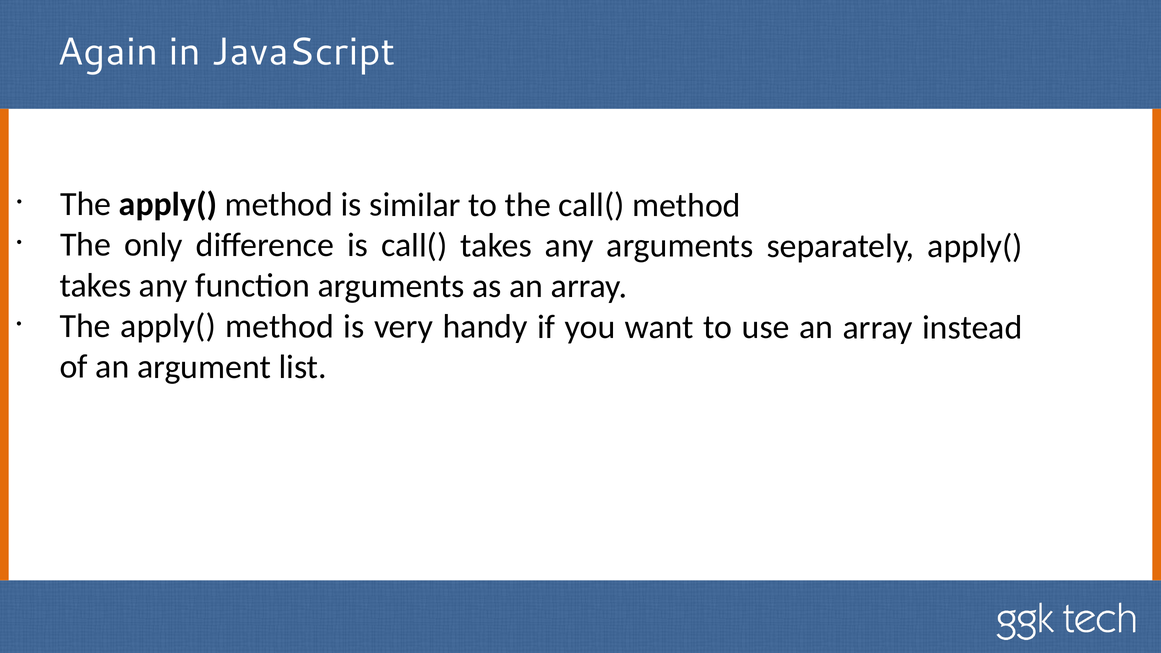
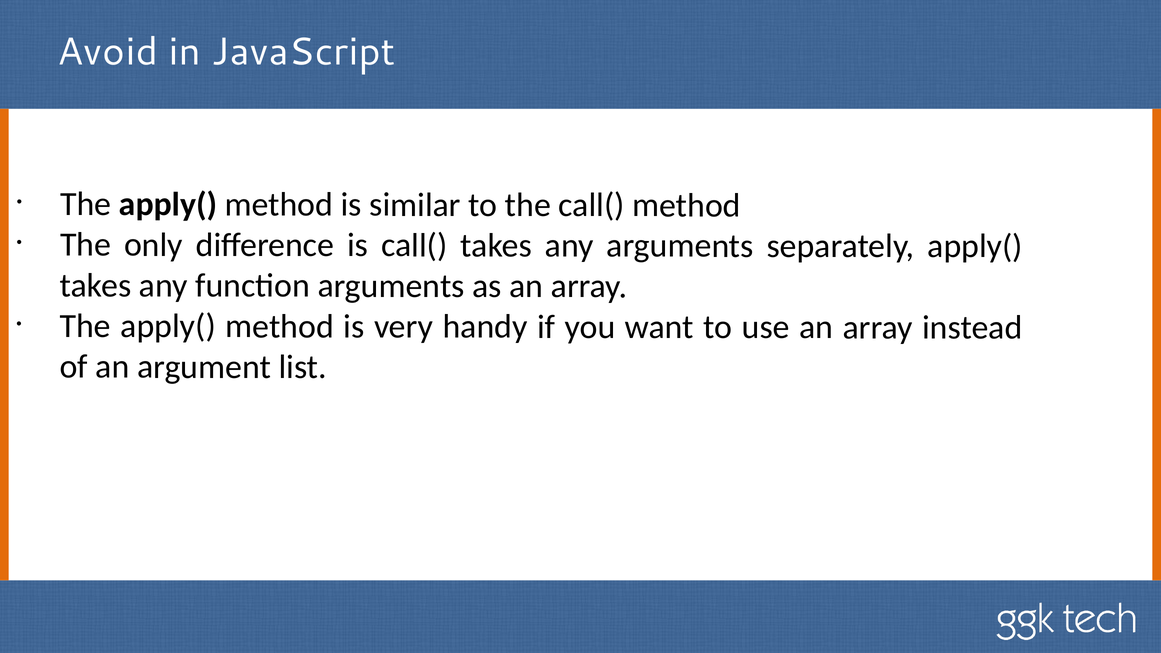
Again: Again -> Avoid (108, 52)
